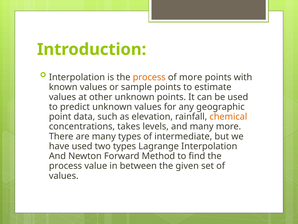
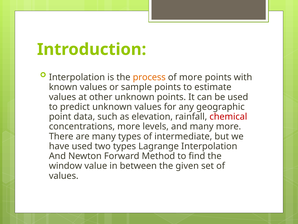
chemical colour: orange -> red (228, 116)
concentrations takes: takes -> more (129, 126)
process: process -> window (65, 166)
